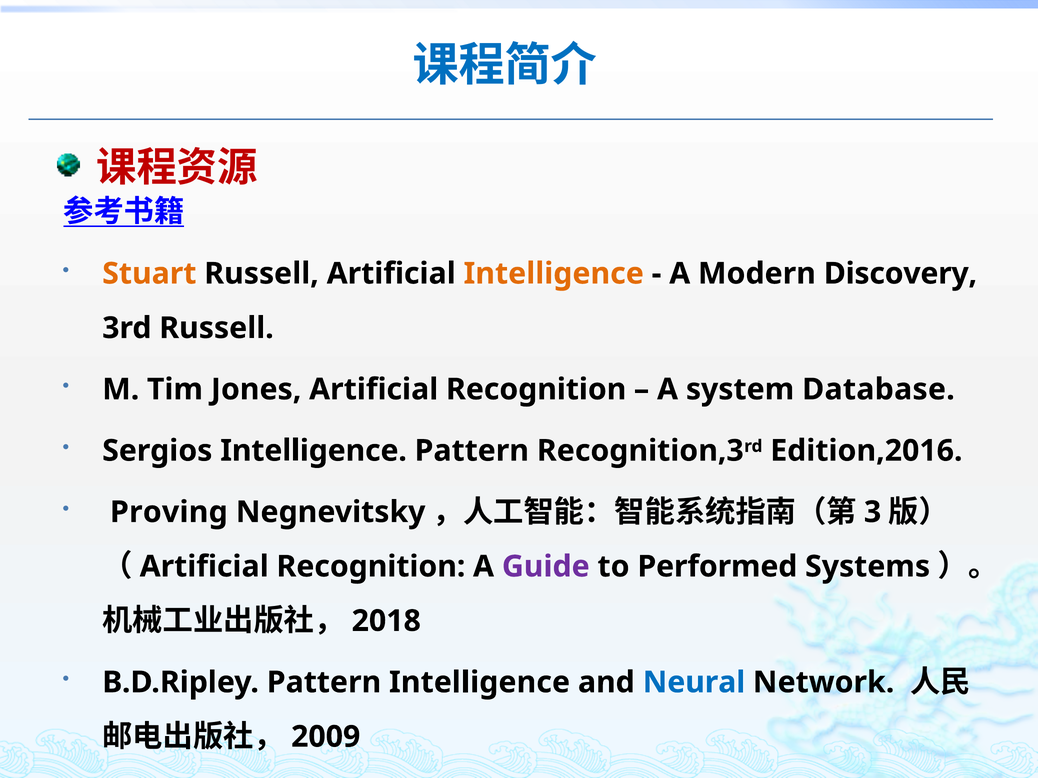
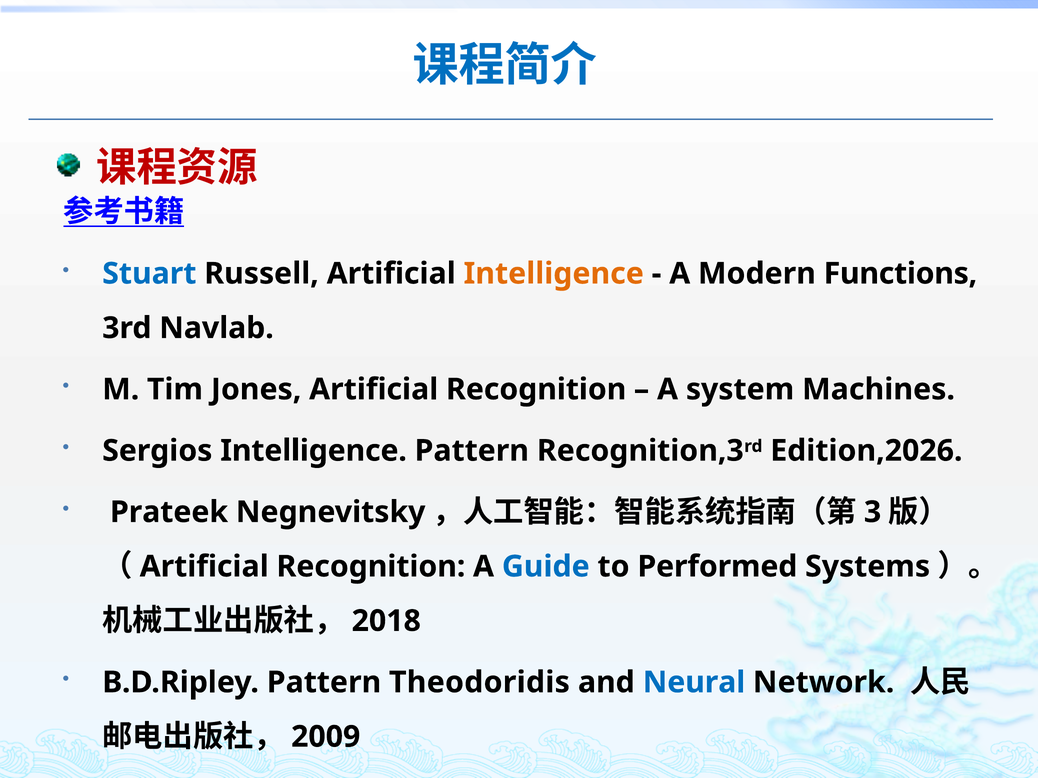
Stuart colour: orange -> blue (149, 274)
Discovery: Discovery -> Functions (900, 274)
3rd Russell: Russell -> Navlab (217, 328)
Database: Database -> Machines (879, 390)
Edition,2016: Edition,2016 -> Edition,2026 (866, 451)
Proving: Proving -> Prateek (169, 512)
Guide colour: purple -> blue (546, 567)
Pattern Intelligence: Intelligence -> Theodoridis (479, 683)
